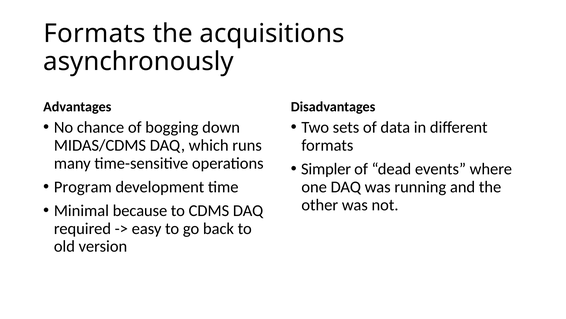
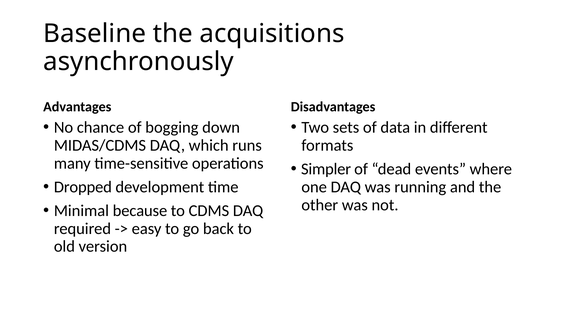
Formats: Formats -> Baseline (95, 34)
Program: Program -> Dropped (83, 187)
